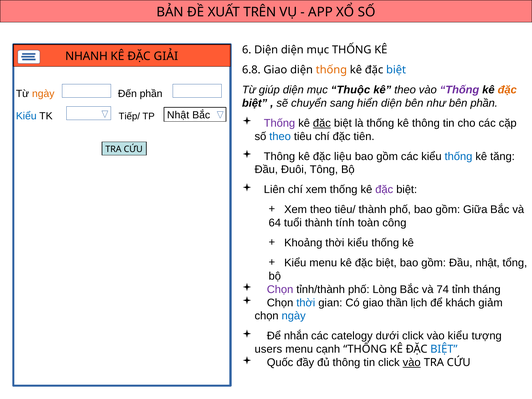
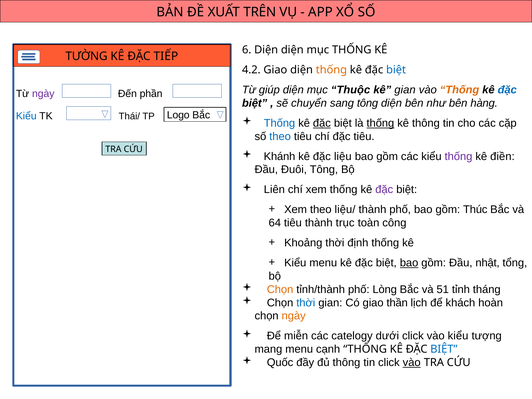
NHANH: NHANH -> TƯỜNG (87, 56)
GIẢI: GIẢI -> TIẾP (166, 56)
6.8: 6.8 -> 4.2 (251, 70)
kê theo: theo -> gian (405, 90)
Thống colour: purple -> orange (460, 90)
đặc colour: orange -> blue (507, 90)
ngày colour: orange -> purple (43, 94)
sang hiển: hiển -> tông (368, 103)
bên phần: phần -> hàng (484, 103)
Tiếp/: Tiếp/ -> Thái/ (129, 116)
TP Nhật: Nhật -> Logo (178, 115)
Thống colour: purple -> blue (279, 123)
thống underline: none -> present (380, 123)
đặc tiên: tiên -> tiêu (364, 136)
Thông: Thông -> Khánh (280, 156)
thống colour: blue -> purple (459, 156)
tăng: tăng -> điền (502, 156)
tiêu/: tiêu/ -> liệu/ (345, 210)
Giữa: Giữa -> Thúc (475, 210)
64 tuổi: tuổi -> tiêu (293, 223)
tính: tính -> trục (345, 223)
thời kiểu: kiểu -> định (358, 243)
bao underline: none -> present (409, 263)
Chọn colour: purple -> orange (280, 289)
74: 74 -> 51 (443, 289)
giảm: giảm -> hoàn (491, 303)
ngày colour: blue -> orange (294, 316)
nhắn: nhắn -> miễn (296, 336)
users: users -> mang (268, 349)
